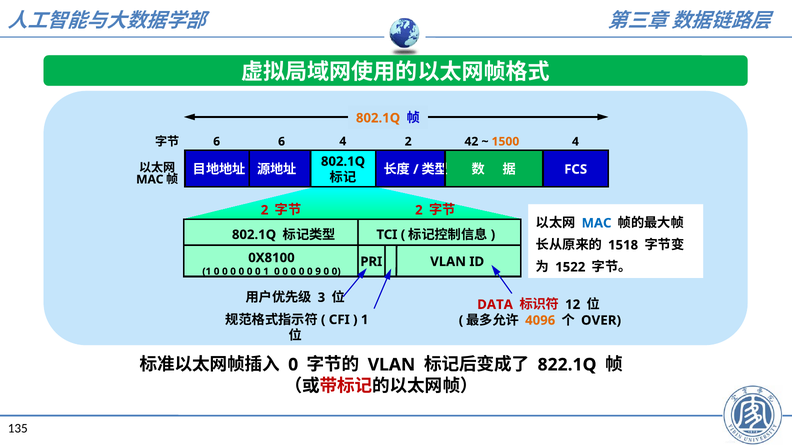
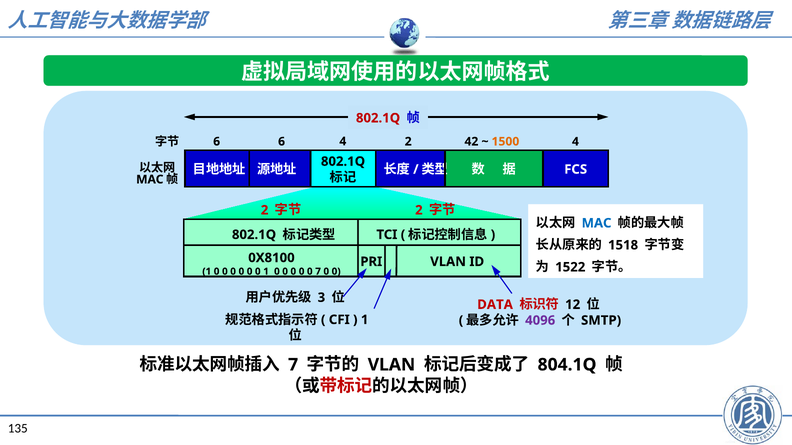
802.1Q colour: orange -> red (378, 118)
0 9: 9 -> 7 (318, 272)
4096 colour: orange -> purple (540, 321)
OVER: OVER -> SMTP (601, 321)
0: 0 -> 7 (293, 365)
822.1Q: 822.1Q -> 804.1Q (567, 365)
